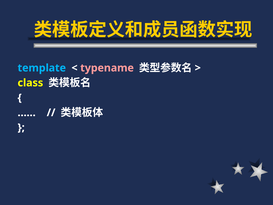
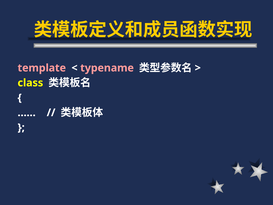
template colour: light blue -> pink (42, 68)
